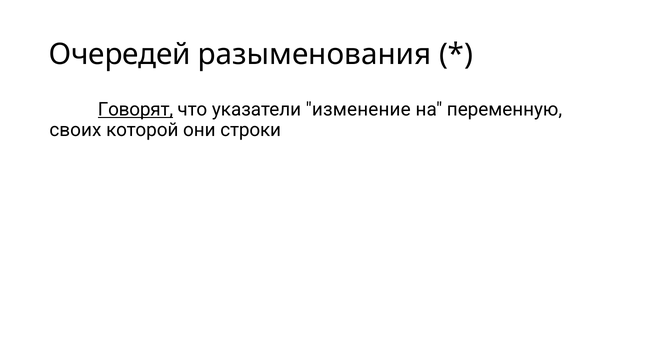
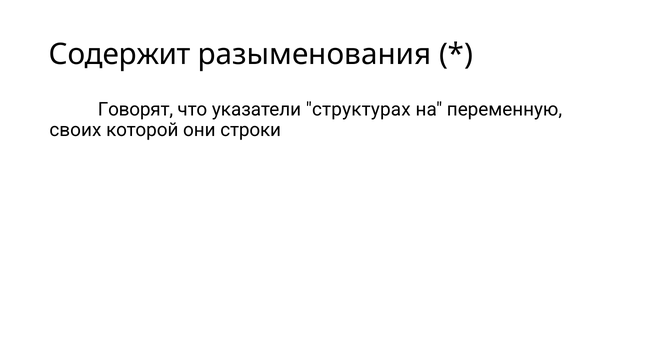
Очередей: Очередей -> Содержит (120, 54)
Говорят underline: present -> none (135, 110)
изменение: изменение -> структурах (358, 110)
